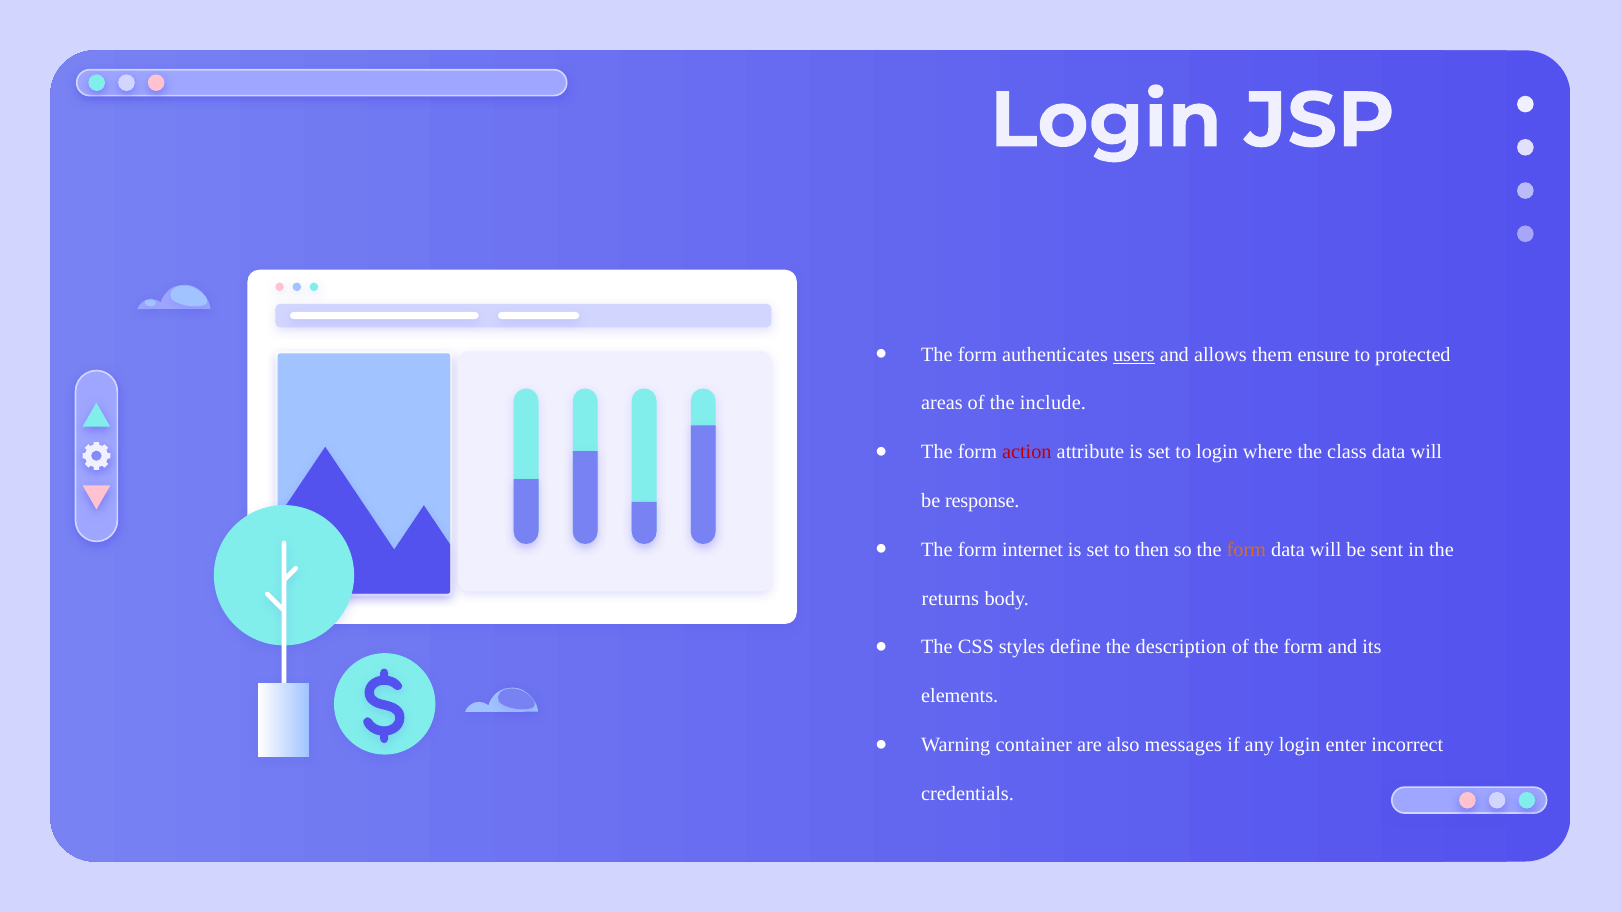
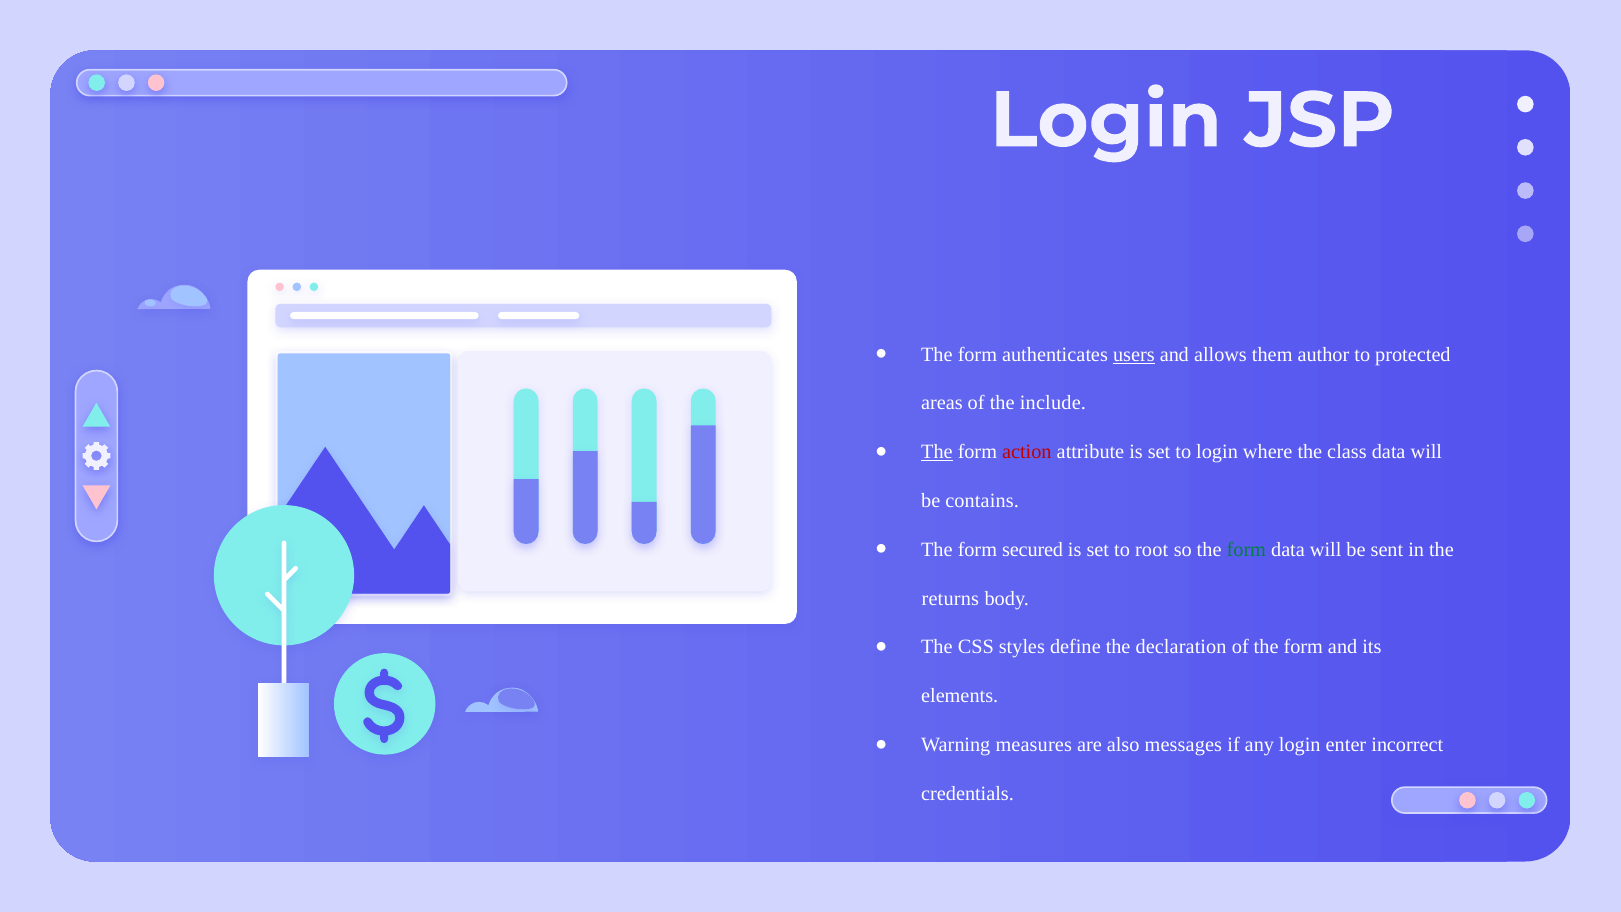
ensure: ensure -> author (1323, 354)
The underline: none -> present (937, 452)
response: response -> contains (982, 501)
internet: internet -> secured (1033, 549)
then: then -> root (1152, 549)
form colour: orange -> green (1246, 549)
description: description -> declaration (1181, 647)
container: container -> measures (1034, 745)
